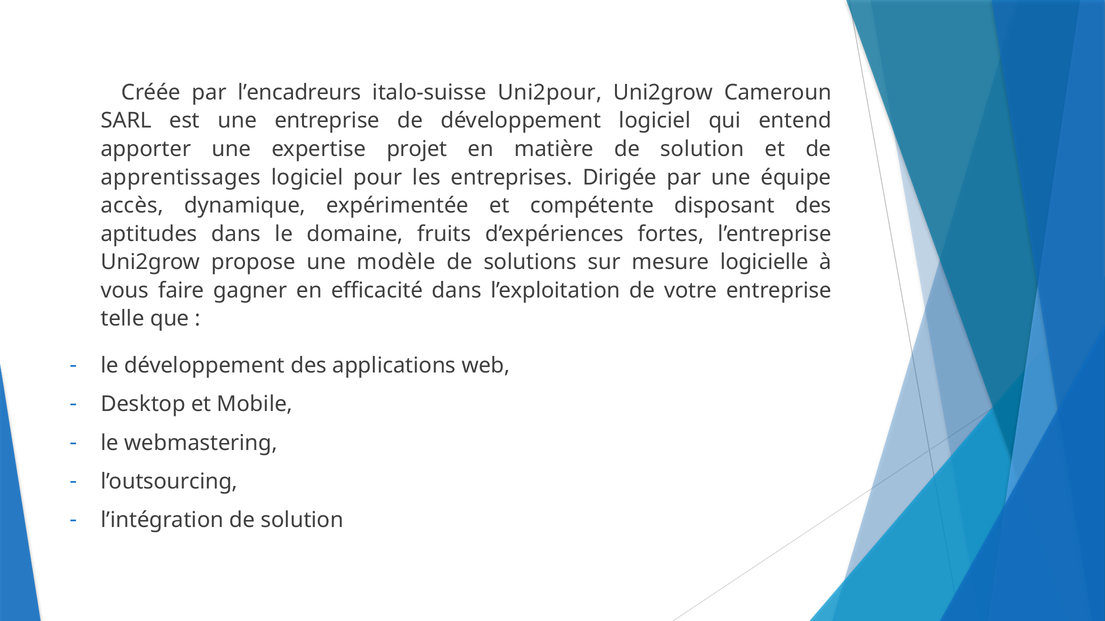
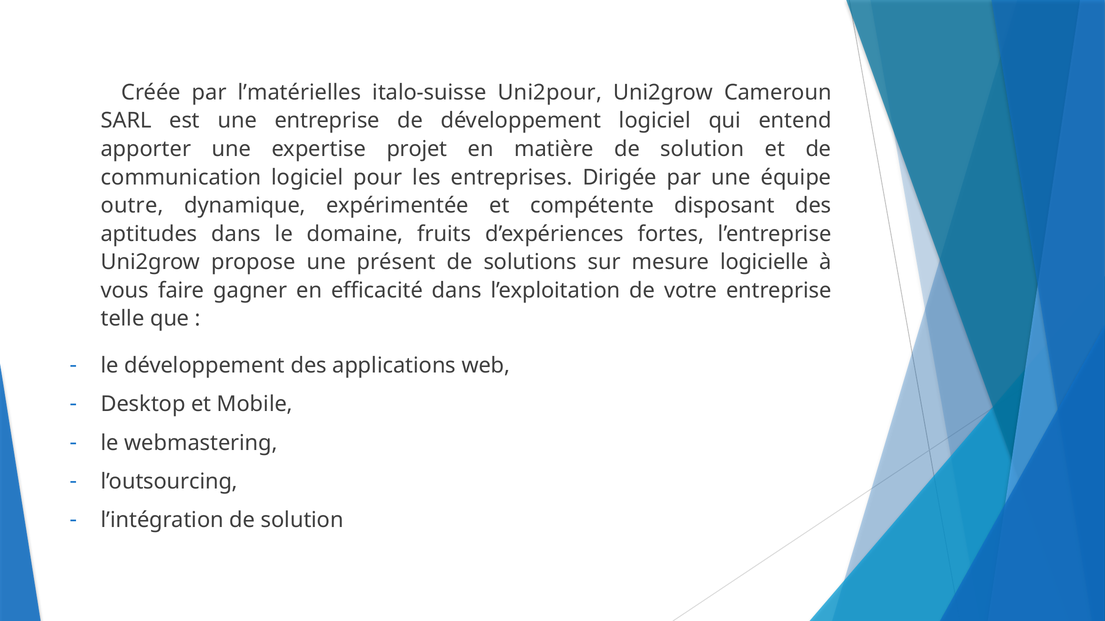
l’encadreurs: l’encadreurs -> l’matérielles (299, 92)
apprentissages: apprentissages -> communication (181, 177)
accès: accès -> outre (132, 206)
modèle: modèle -> présent (396, 262)
